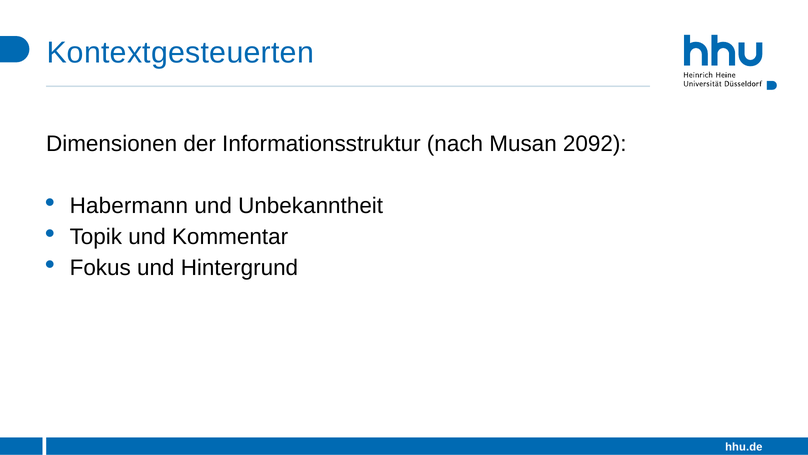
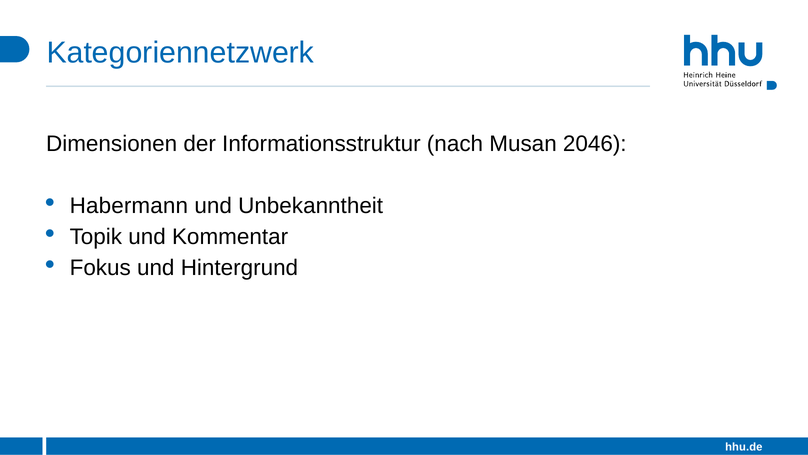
Kontextgesteuerten: Kontextgesteuerten -> Kategoriennetzwerk (180, 53)
2092: 2092 -> 2046 (595, 144)
